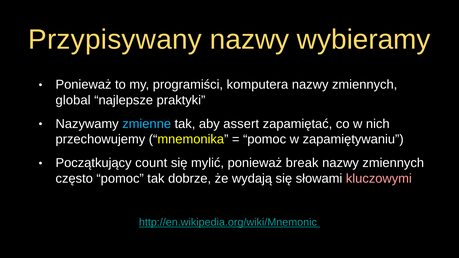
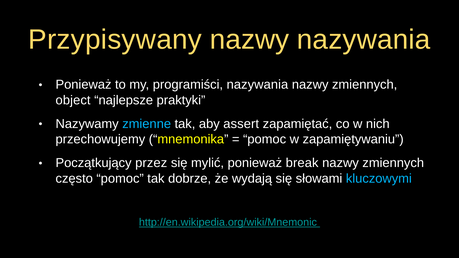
nazwy wybieramy: wybieramy -> nazywania (364, 40)
programiści komputera: komputera -> nazywania (257, 85)
global: global -> object (73, 100)
count: count -> przez (151, 163)
kluczowymi colour: pink -> light blue (379, 179)
